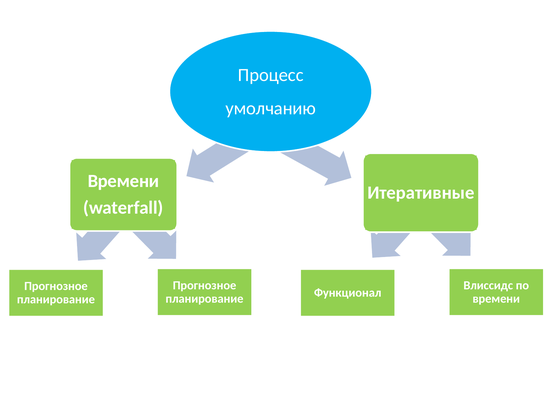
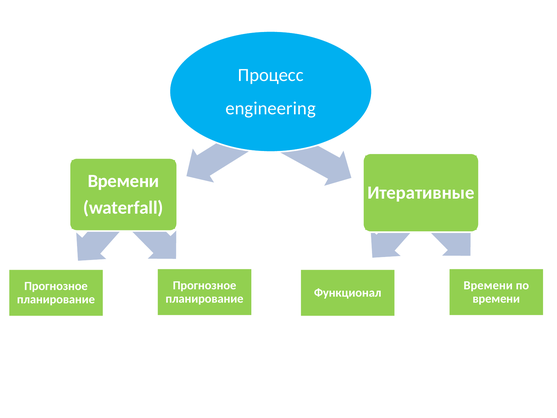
умолчанию: умолчанию -> engineering (271, 108)
Влиссидс: Влиссидс -> Времени (488, 285)
